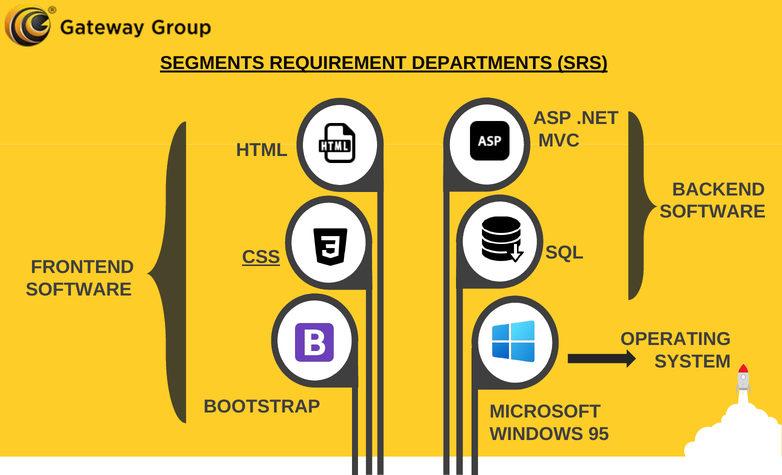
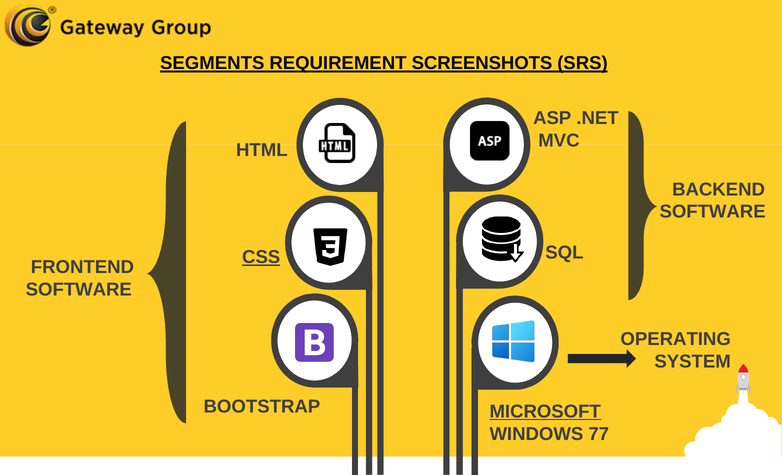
DEPARTMENTS: DEPARTMENTS -> SCREENSHOTS (482, 63)
MICROSOFT underline: none -> present (545, 411)
95: 95 -> 77 (599, 434)
